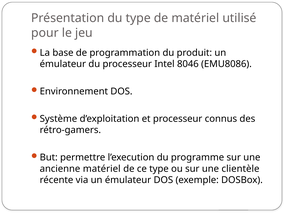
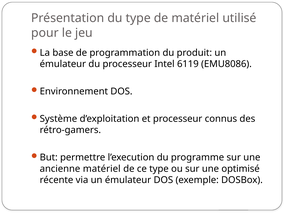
8046: 8046 -> 6119 (188, 64)
clientèle: clientèle -> optimisé (241, 169)
